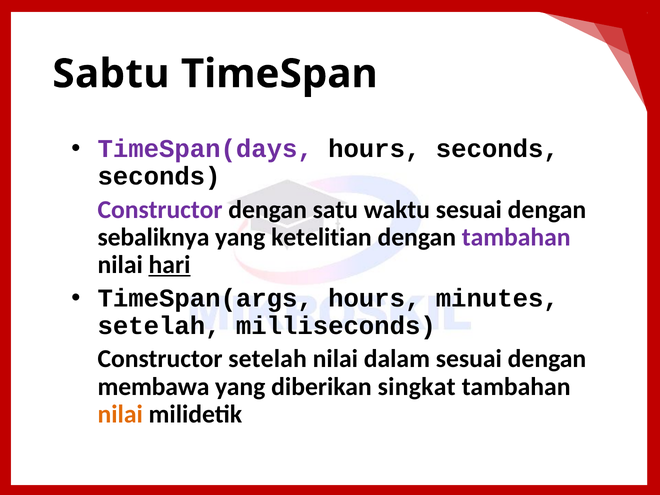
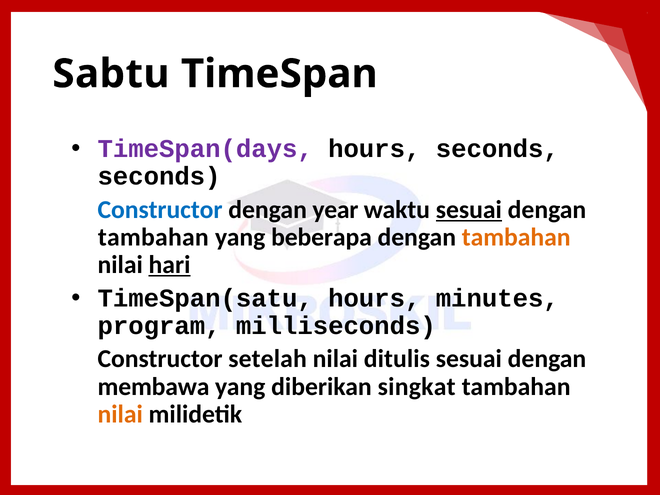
Constructor colour: purple -> blue (160, 210)
satu: satu -> year (335, 210)
sesuai underline: none -> present (469, 210)
sebaliknya: sebaliknya -> tambahan (153, 237)
ketelitian: ketelitian -> beberapa (321, 237)
tambahan colour: purple -> orange (516, 237)
TimeSpan(args: TimeSpan(args -> TimeSpan(satu (205, 298)
setelah: setelah -> program (159, 326)
dalam: dalam -> ditulis (397, 359)
